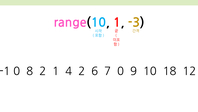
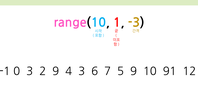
0 8: 8 -> 3 (30, 71)
2 1: 1 -> 9 (56, 71)
4 2: 2 -> 3 (82, 71)
7 0: 0 -> 5 (121, 71)
18: 18 -> 91 (170, 71)
